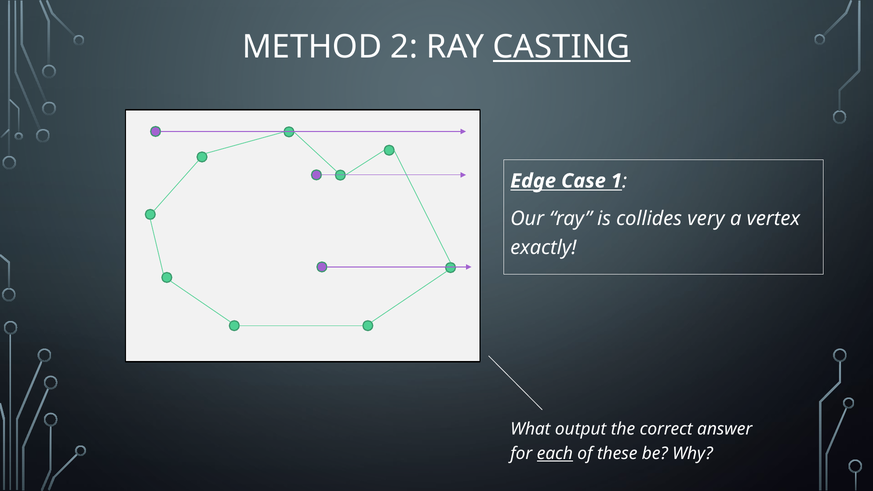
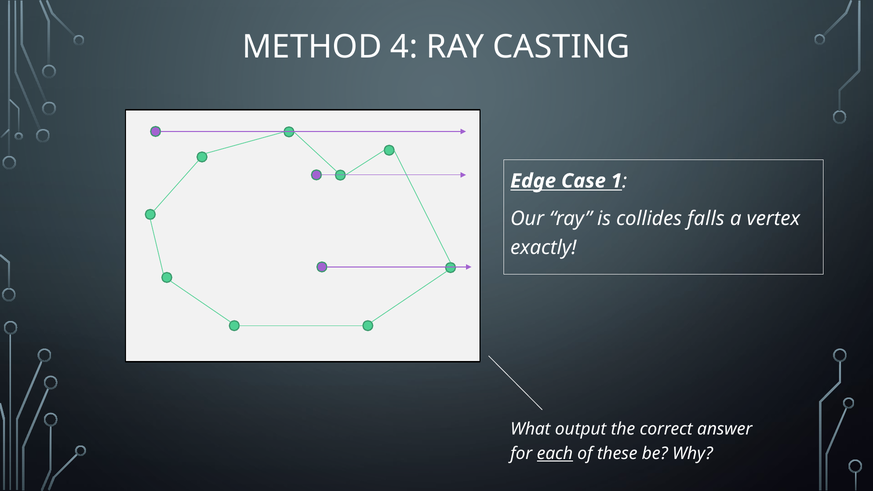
2: 2 -> 4 (404, 47)
CASTING underline: present -> none (562, 47)
very: very -> falls (706, 219)
